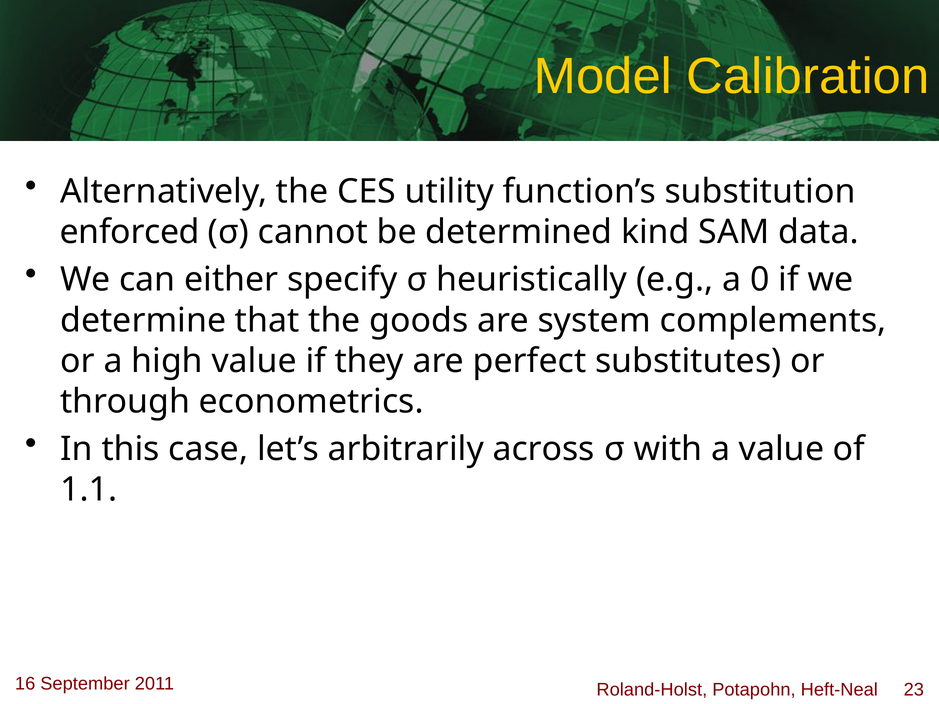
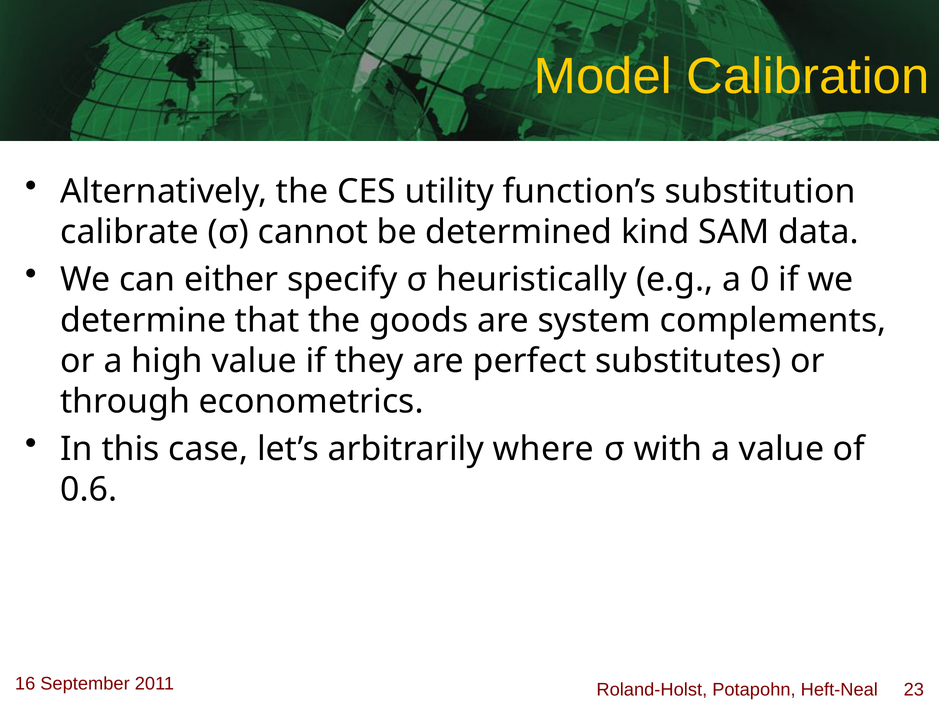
enforced: enforced -> calibrate (129, 232)
across: across -> where (543, 449)
1.1: 1.1 -> 0.6 (89, 490)
